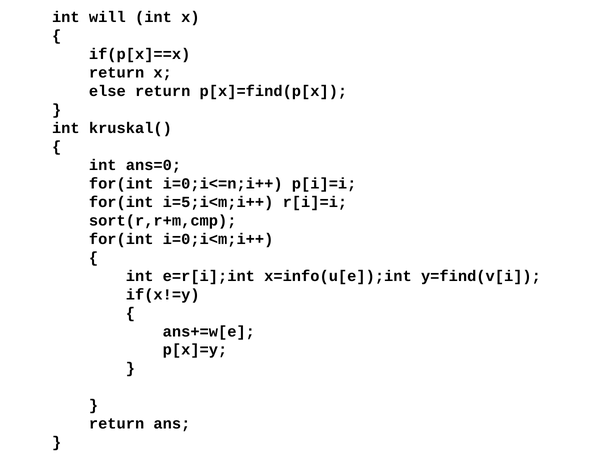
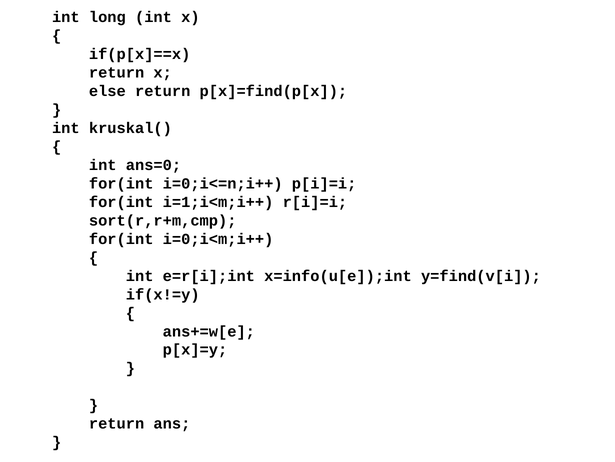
will: will -> long (107, 17)
i=5;i<m;i++: i=5;i<m;i++ -> i=1;i<m;i++ (218, 202)
